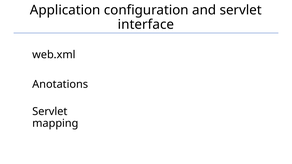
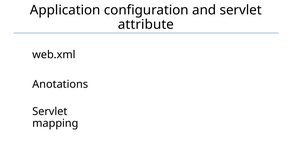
interface: interface -> attribute (146, 25)
